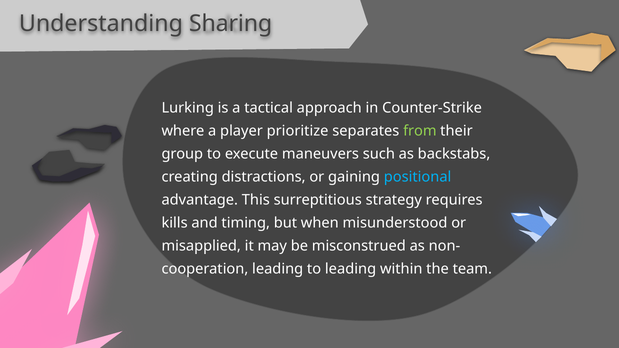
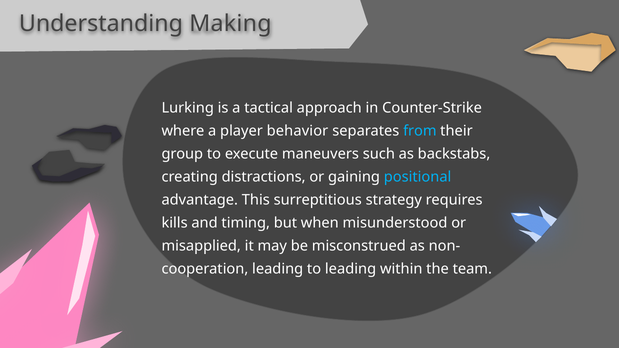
Sharing: Sharing -> Making (230, 23)
prioritize: prioritize -> behavior (297, 131)
from colour: light green -> light blue (420, 131)
